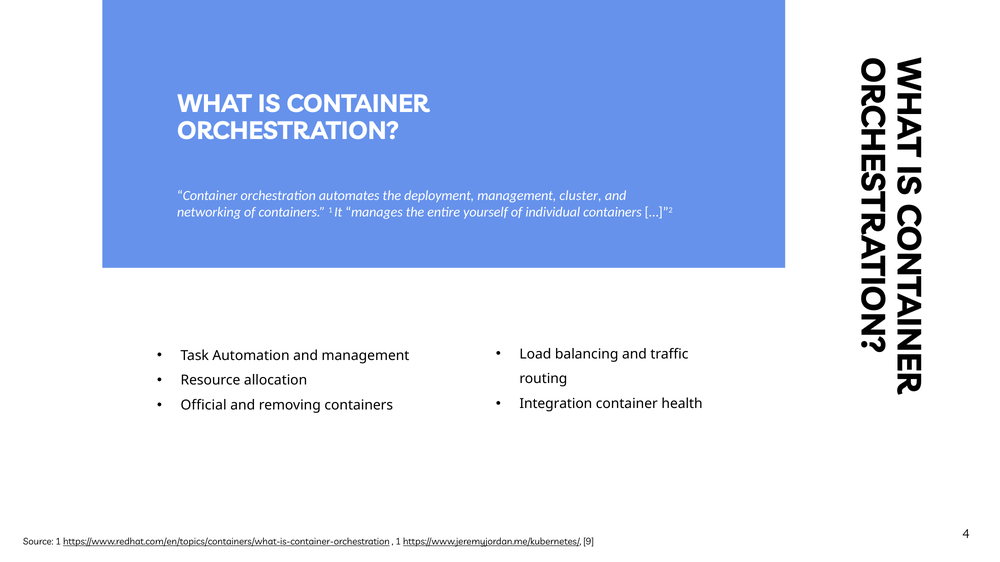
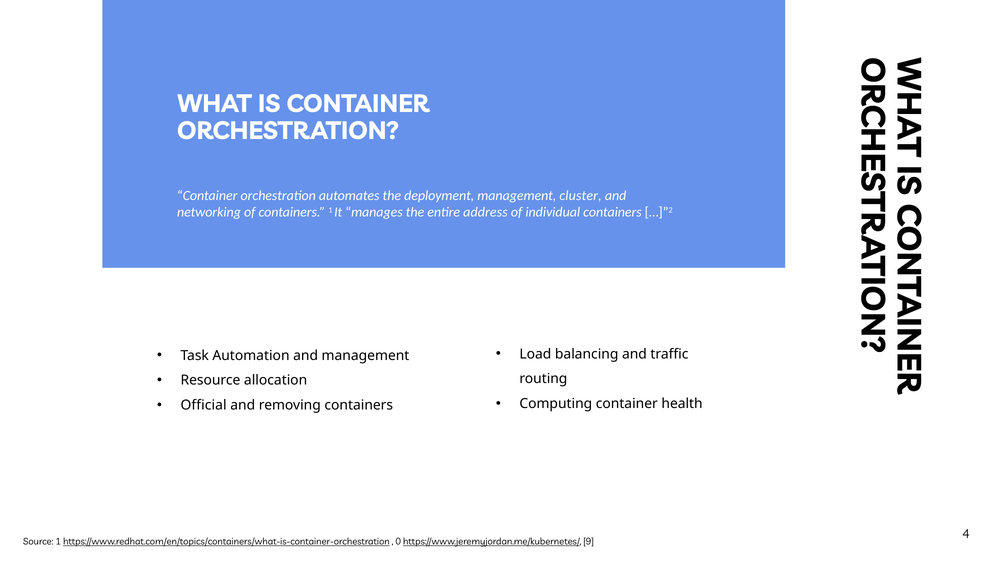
yourself: yourself -> address (485, 212)
Integration: Integration -> Computing (556, 404)
1: 1 -> 0 (398, 542)
